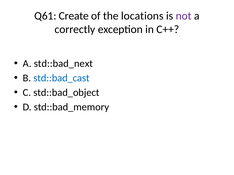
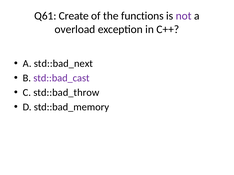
locations: locations -> functions (142, 16)
correctly: correctly -> overload (75, 29)
std::bad_cast colour: blue -> purple (62, 78)
std::bad_object: std::bad_object -> std::bad_throw (66, 93)
